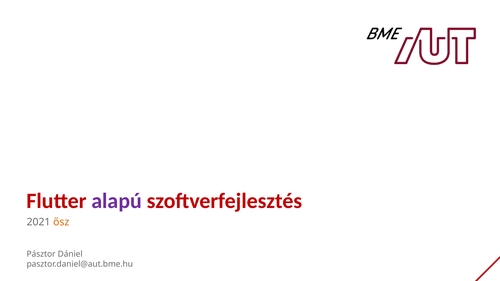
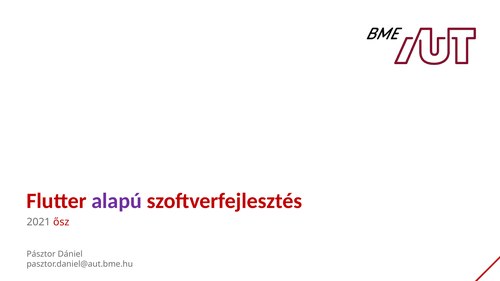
ősz colour: orange -> red (61, 222)
